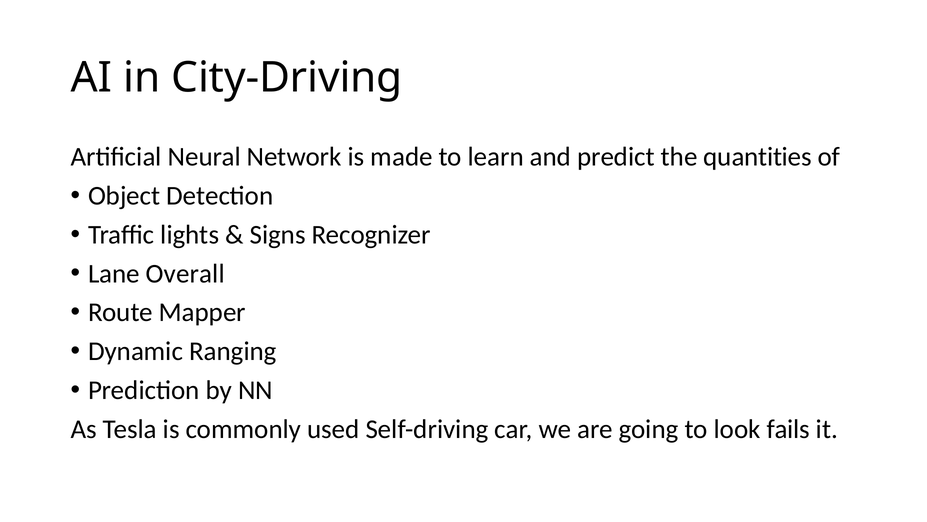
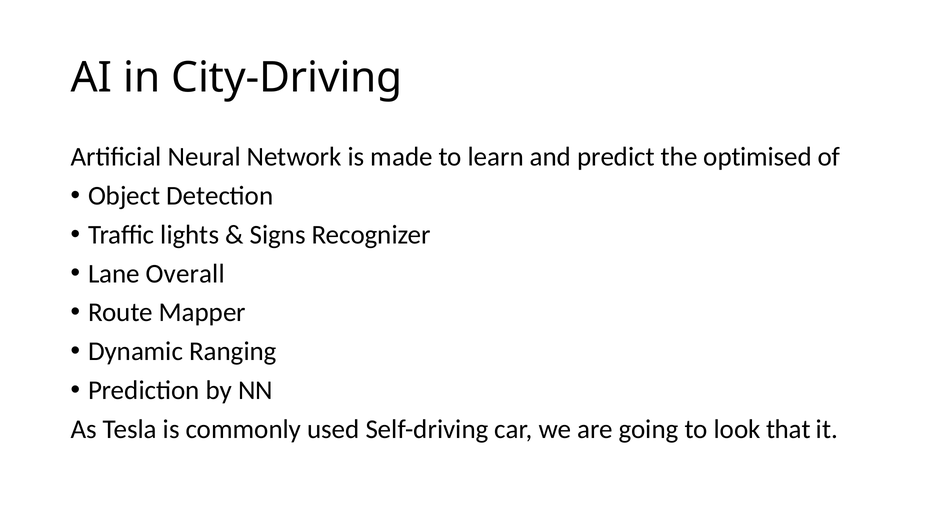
quantities: quantities -> optimised (758, 157)
fails: fails -> that (788, 429)
